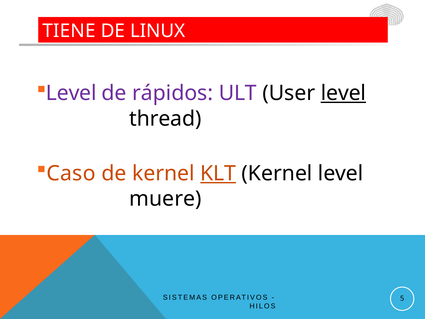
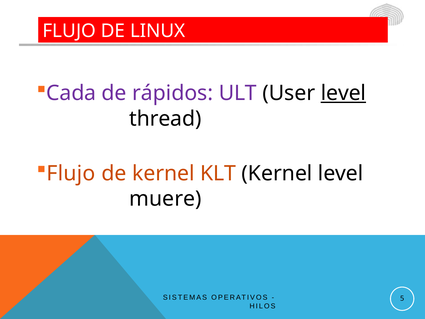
TIENE: TIENE -> FLUJO (69, 31)
Level: Level -> Cada (71, 93)
Caso: Caso -> Flujo (71, 173)
KLT underline: present -> none (218, 173)
